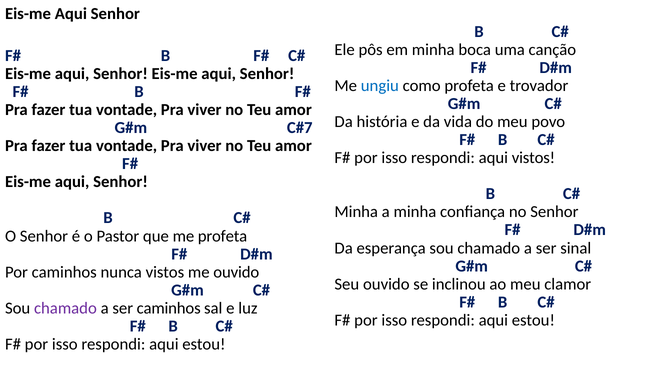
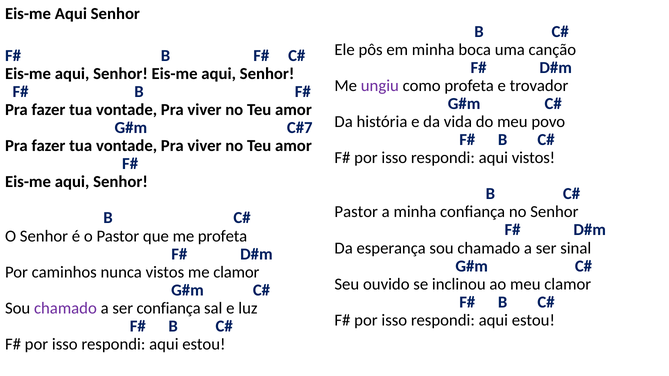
ungiu colour: blue -> purple (380, 86)
Minha: Minha -> Pastor (356, 212)
me ouvido: ouvido -> clamor (236, 272)
ser caminhos: caminhos -> confiança (169, 308)
